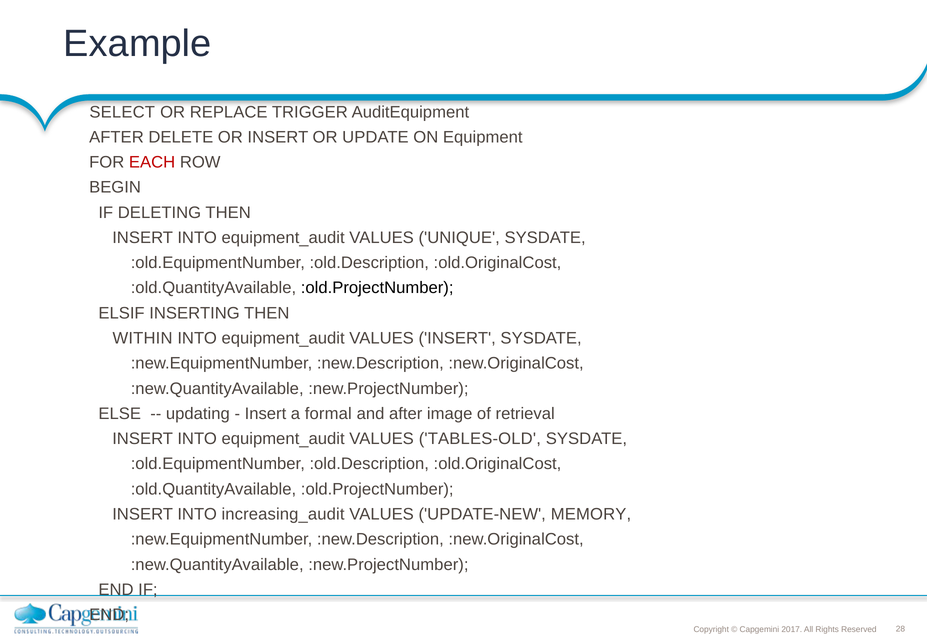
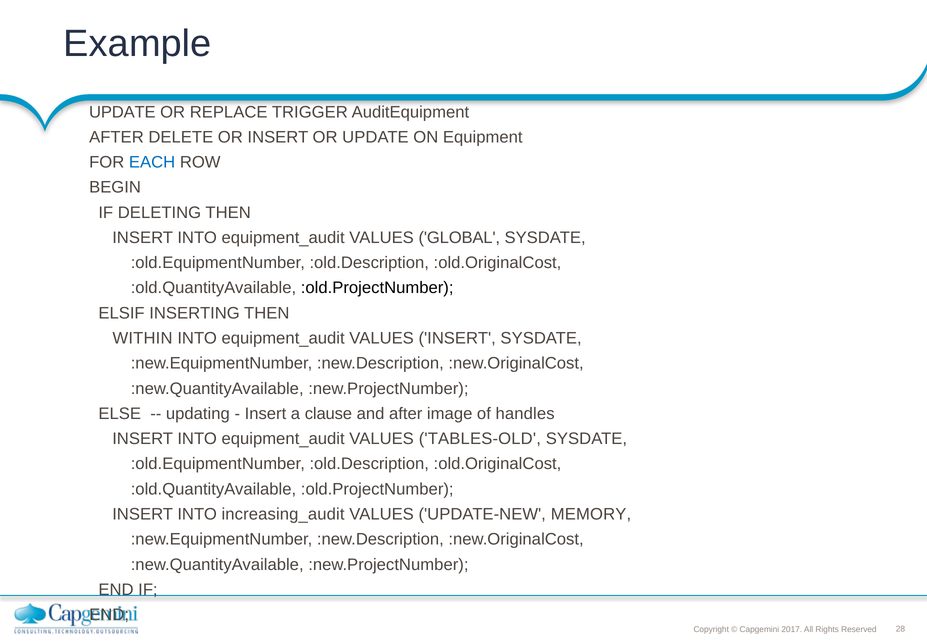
SELECT: SELECT -> UPDATE (122, 112)
EACH colour: red -> blue (152, 162)
UNIQUE: UNIQUE -> GLOBAL (459, 238)
formal: formal -> clause (328, 414)
retrieval: retrieval -> handles (525, 414)
